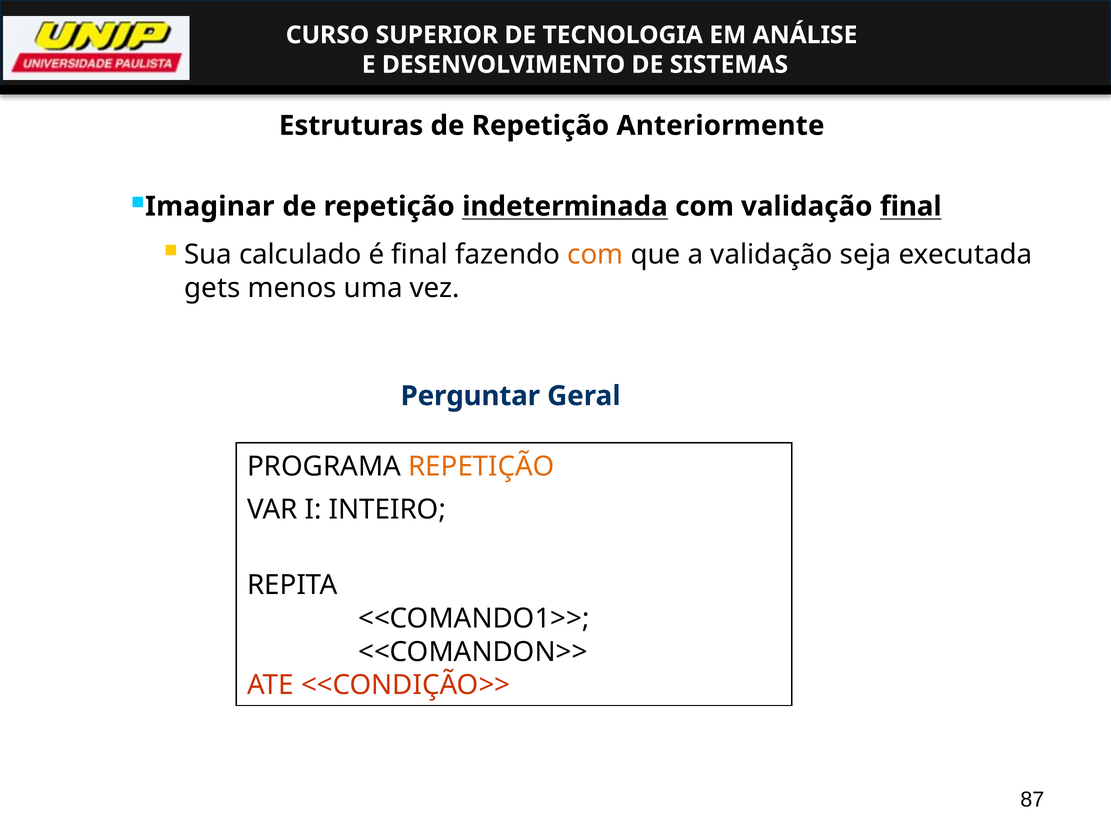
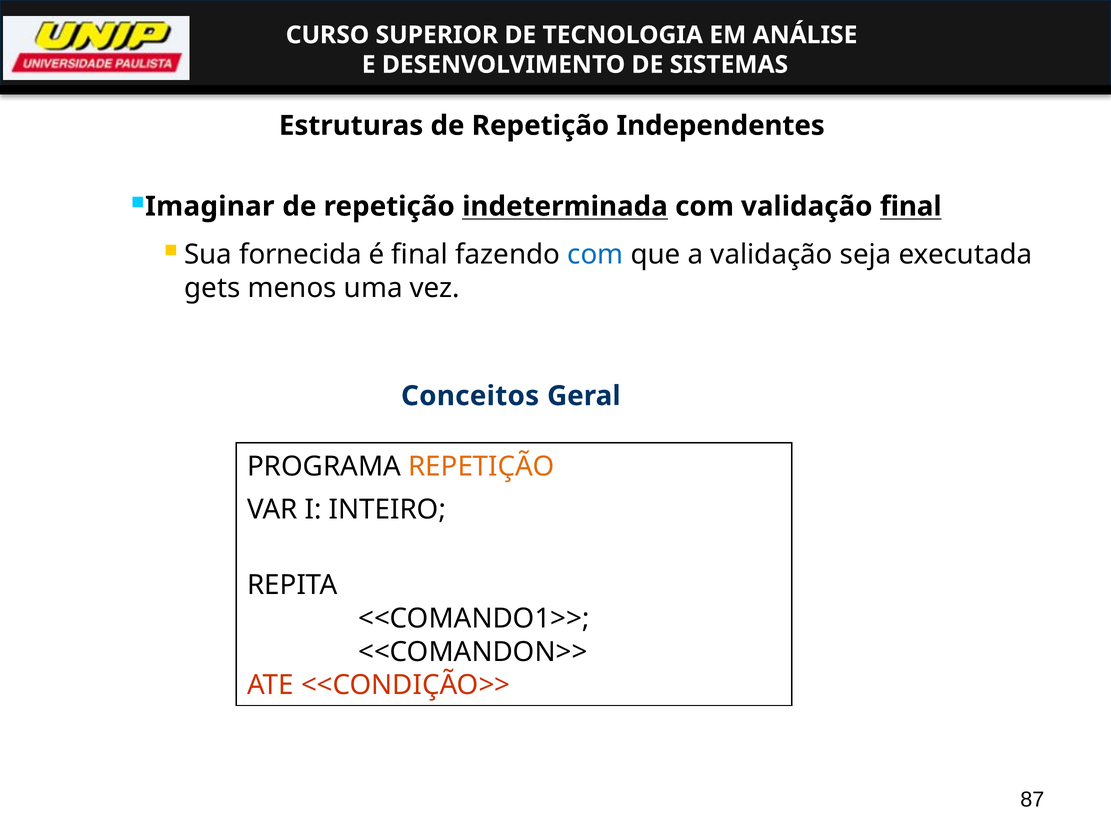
Anteriormente: Anteriormente -> Independentes (721, 126)
calculado: calculado -> fornecida (300, 255)
com colour: orange -> blue (595, 255)
Perguntar: Perguntar -> Conceitos (470, 396)
